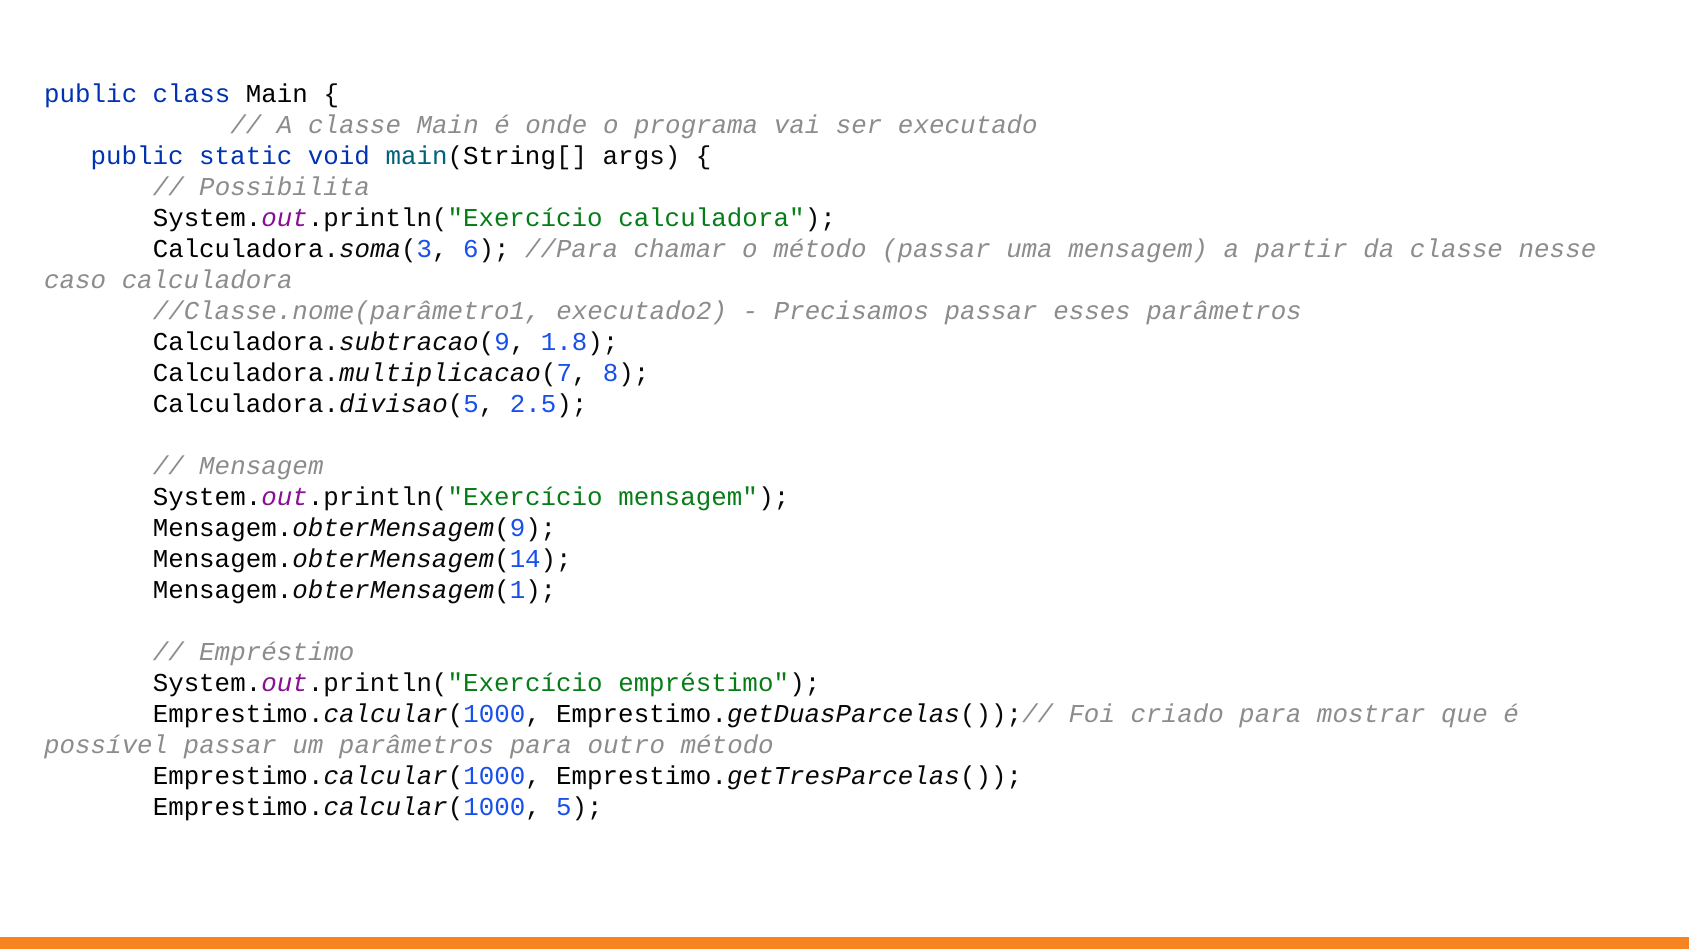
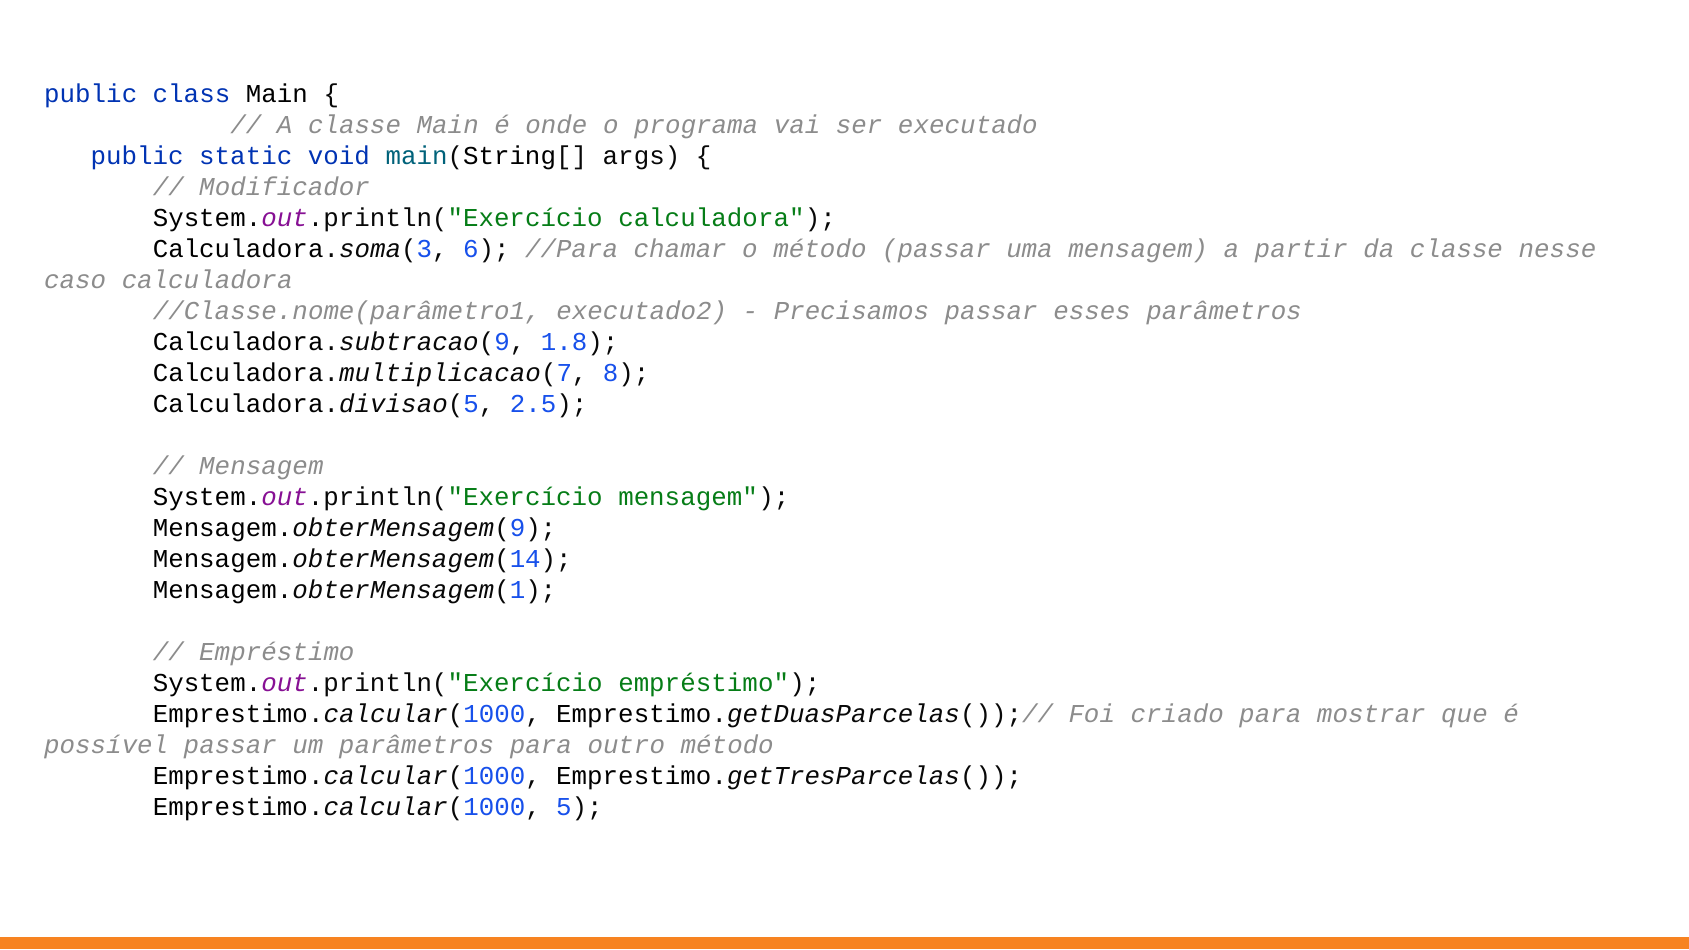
Possibilita: Possibilita -> Modificador (285, 187)
